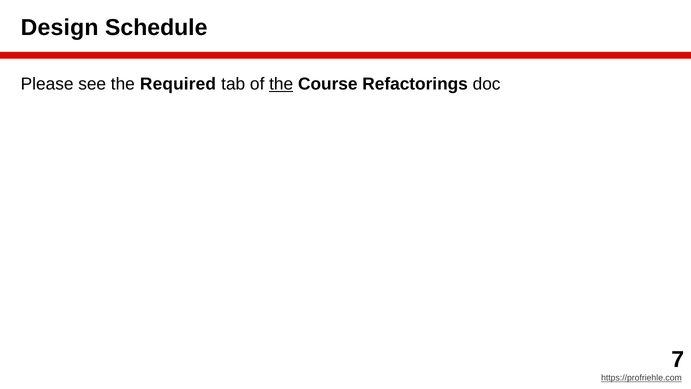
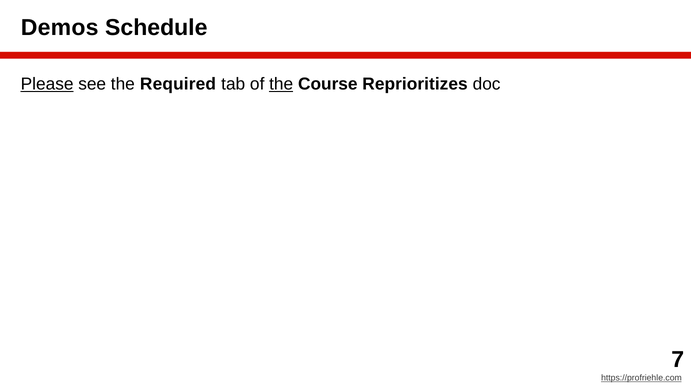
Design: Design -> Demos (60, 28)
Please underline: none -> present (47, 84)
Refactorings: Refactorings -> Reprioritizes (415, 84)
